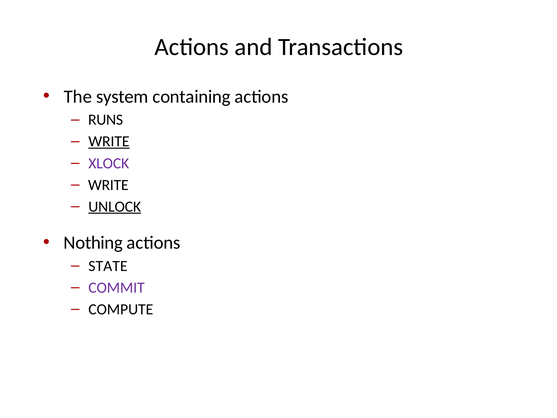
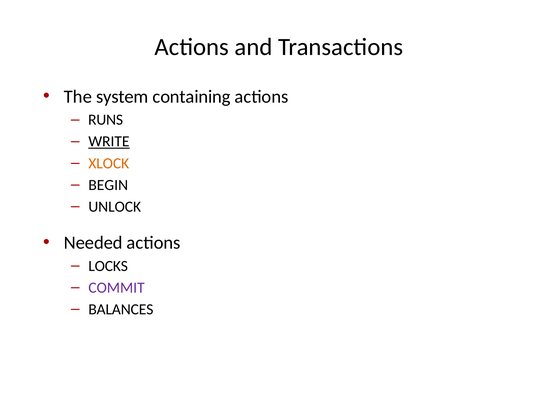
XLOCK colour: purple -> orange (109, 163)
WRITE: WRITE -> BEGIN (108, 185)
UNLOCK underline: present -> none (115, 206)
Nothing: Nothing -> Needed (93, 243)
STATE: STATE -> LOCKS (108, 266)
COMPUTE: COMPUTE -> BALANCES (121, 309)
